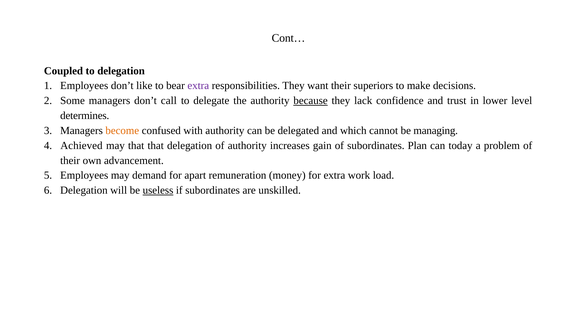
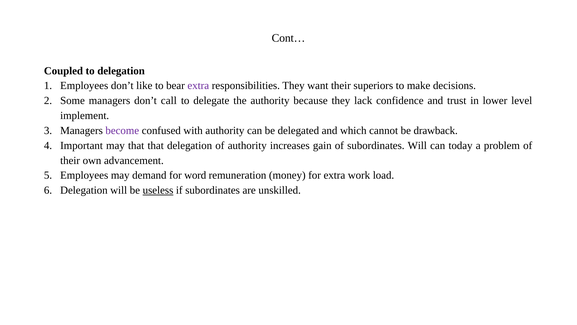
because underline: present -> none (311, 101)
determines: determines -> implement (85, 115)
become colour: orange -> purple (122, 130)
managing: managing -> drawback (436, 130)
Achieved: Achieved -> Important (82, 145)
subordinates Plan: Plan -> Will (417, 145)
apart: apart -> word (195, 175)
